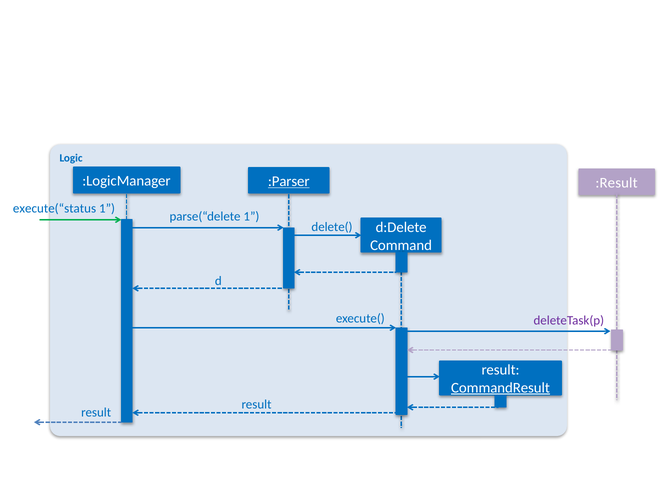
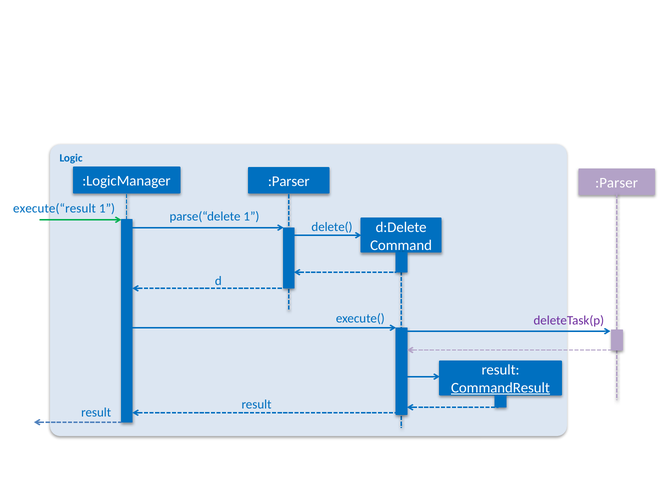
:Parser underline: present -> none (289, 181)
:Result: :Result -> :Parser (617, 183)
execute(“status: execute(“status -> execute(“result (55, 209)
